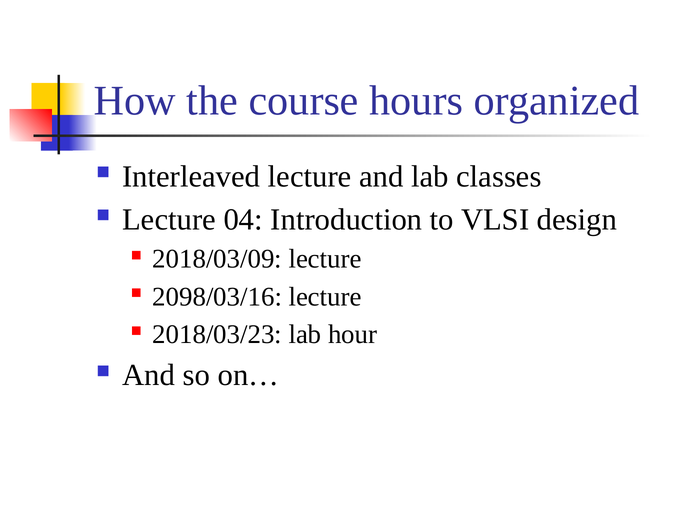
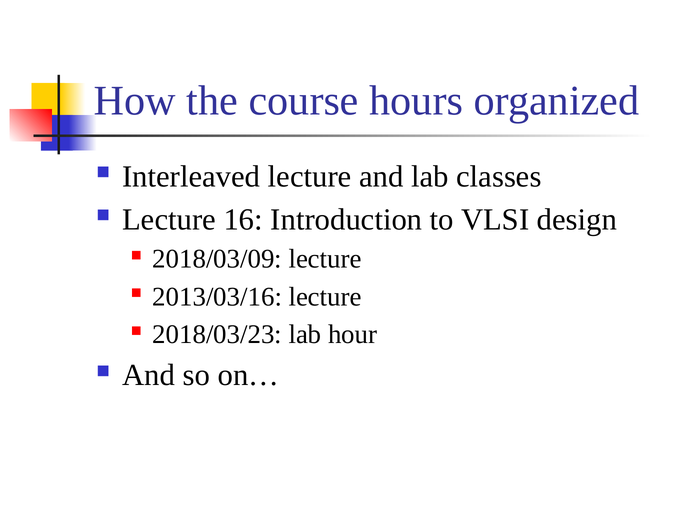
04: 04 -> 16 (243, 220)
2098/03/16: 2098/03/16 -> 2013/03/16 (217, 297)
